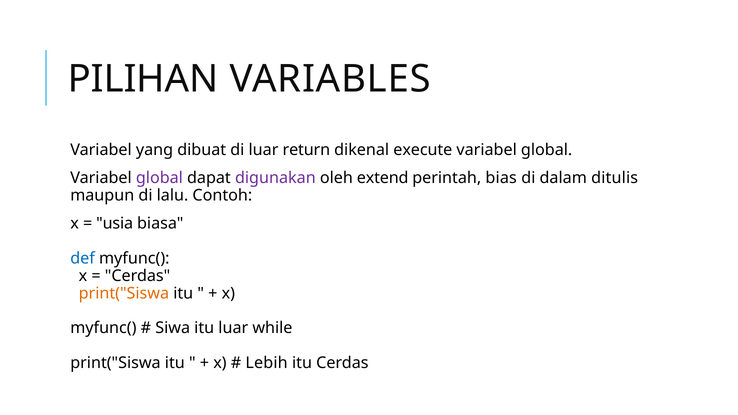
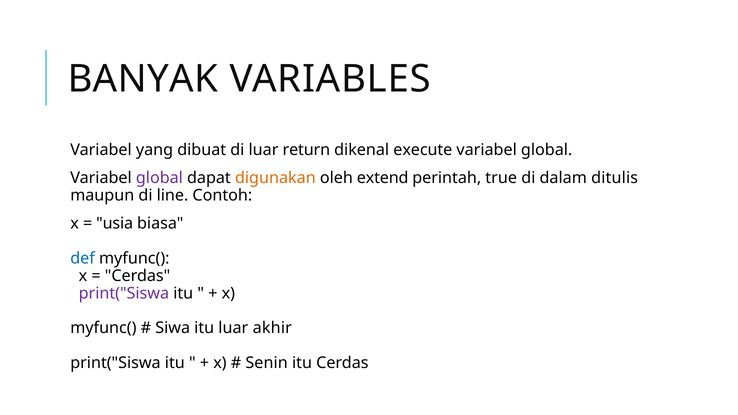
PILIHAN: PILIHAN -> BANYAK (143, 79)
digunakan colour: purple -> orange (275, 178)
bias: bias -> true (501, 178)
lalu: lalu -> line (173, 195)
print("Siswa colour: orange -> purple (124, 293)
while: while -> akhir (272, 328)
Lebih: Lebih -> Senin (267, 363)
